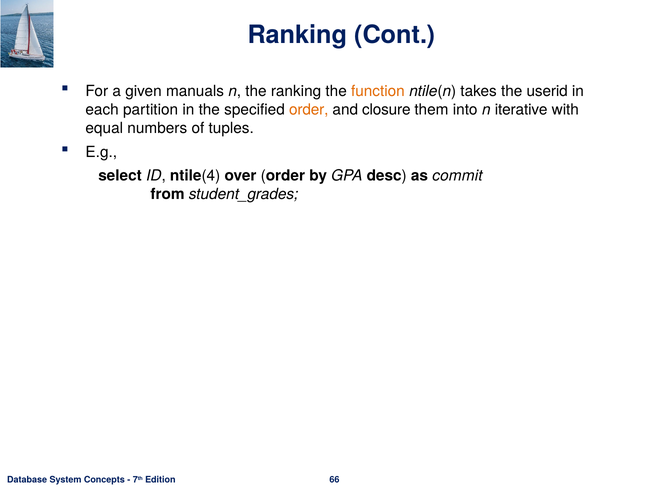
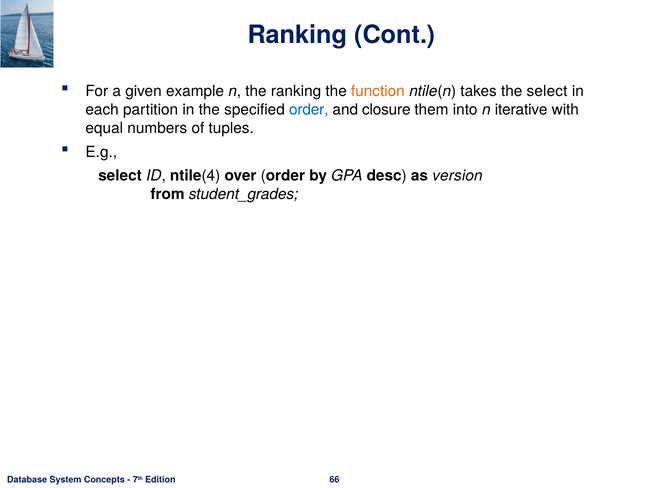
manuals: manuals -> example (195, 91)
the userid: userid -> select (547, 91)
order colour: orange -> blue (309, 110)
commit: commit -> version (457, 176)
